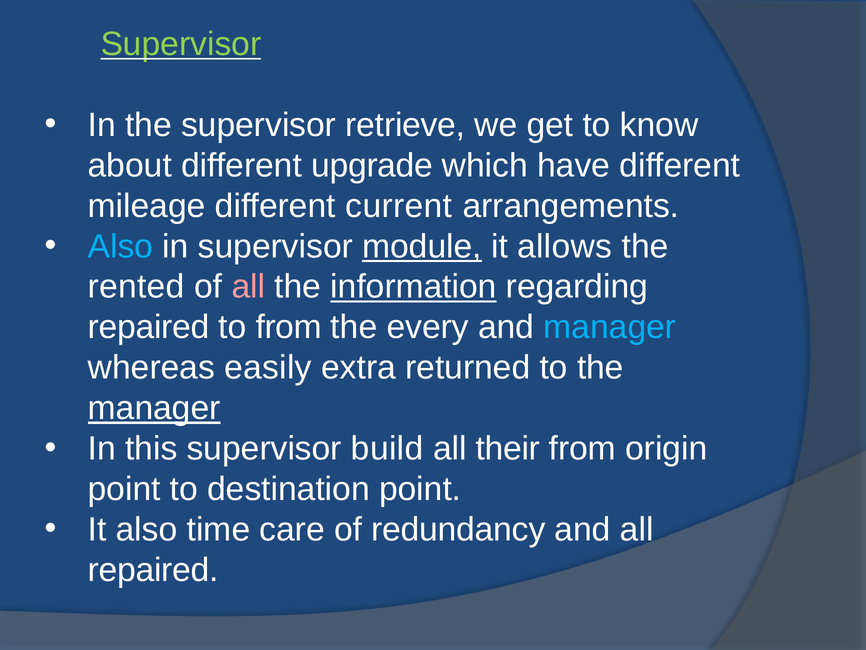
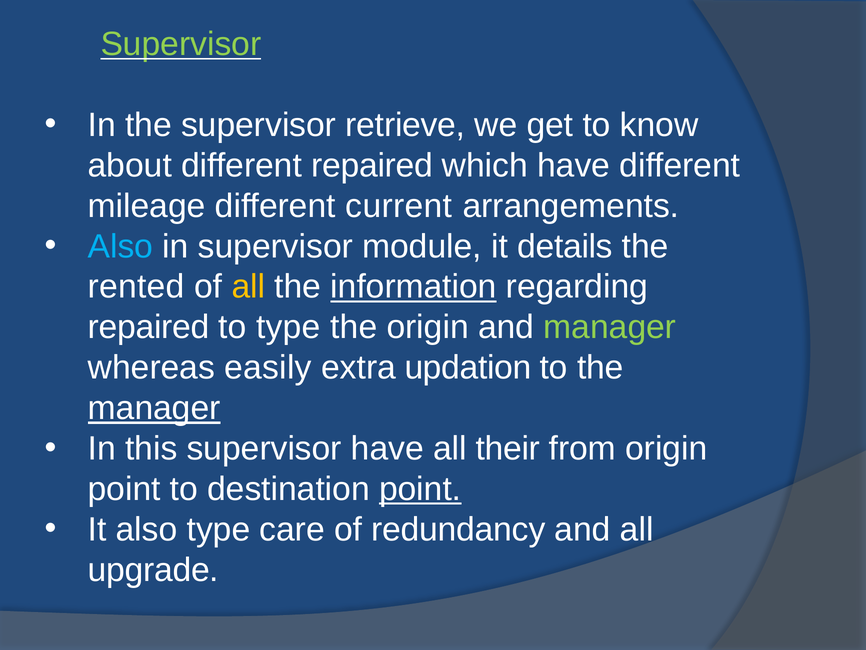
different upgrade: upgrade -> repaired (372, 165)
module underline: present -> none (422, 246)
allows: allows -> details (565, 246)
all colour: pink -> yellow (248, 287)
to from: from -> type (288, 327)
the every: every -> origin (428, 327)
manager colour: light blue -> light green (610, 327)
returned: returned -> updation (468, 368)
supervisor build: build -> have (387, 448)
point underline: none -> present (420, 489)
also time: time -> type (218, 529)
repaired: repaired -> upgrade (153, 570)
